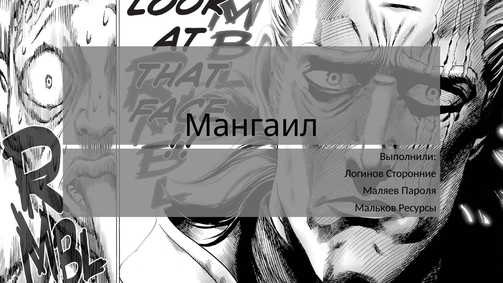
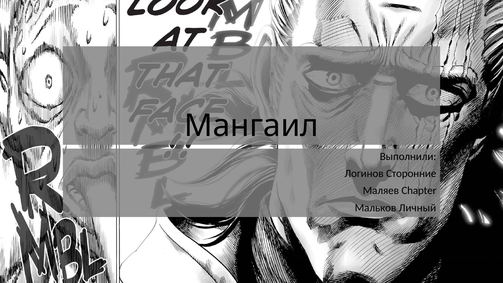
Пароля: Пароля -> Chapter (419, 191)
Ресурсы: Ресурсы -> Личный (417, 208)
